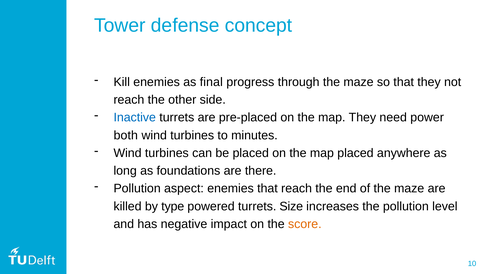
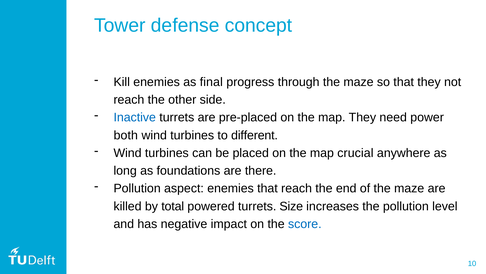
minutes: minutes -> different (255, 135)
map placed: placed -> crucial (355, 153)
type: type -> total (173, 206)
score colour: orange -> blue (305, 224)
